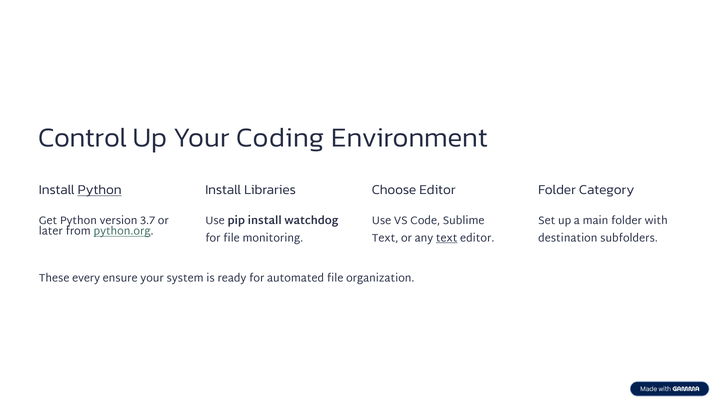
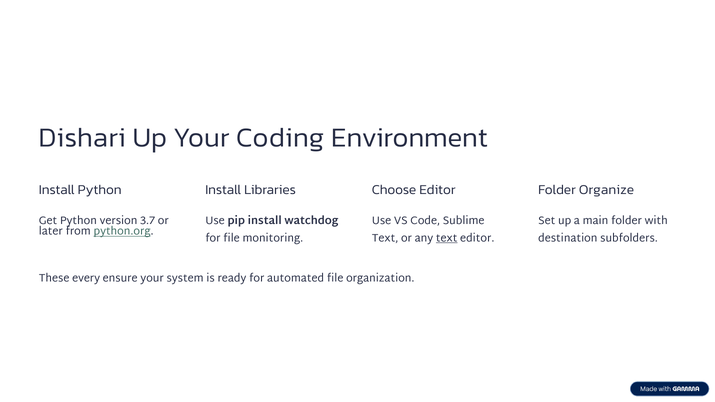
Control: Control -> Dishari (82, 138)
Python underline: present -> none (100, 190)
Category: Category -> Organize (607, 190)
